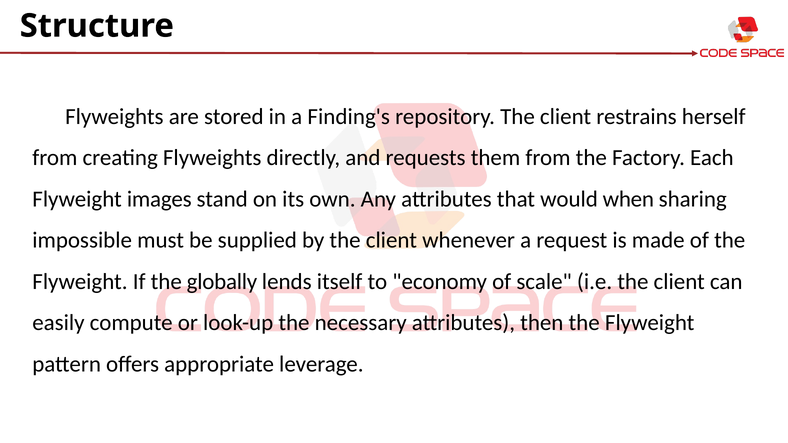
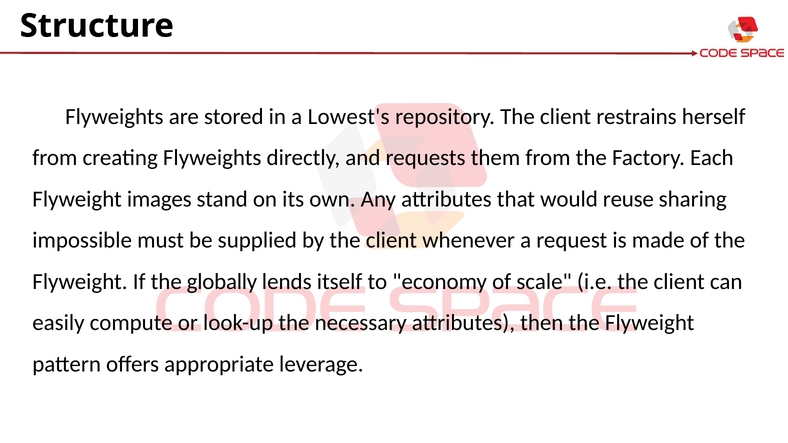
Finding's: Finding's -> Lowest's (349, 117)
when: when -> reuse (628, 199)
